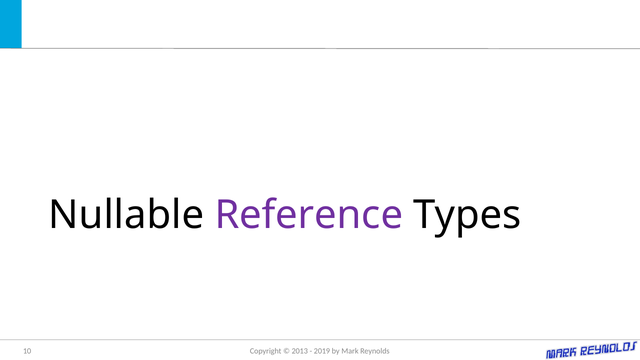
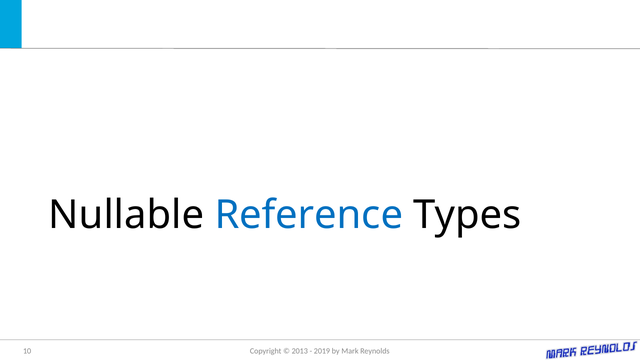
Reference colour: purple -> blue (309, 215)
